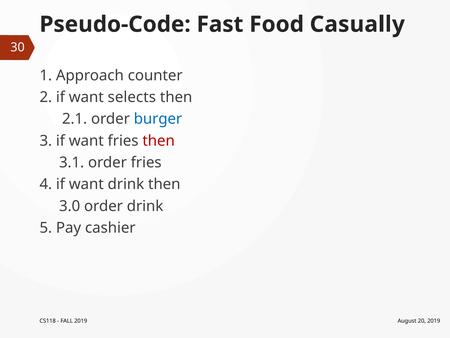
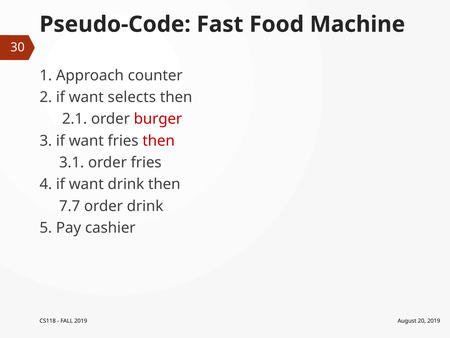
Casually: Casually -> Machine (357, 24)
burger colour: blue -> red (158, 119)
3.0: 3.0 -> 7.7 (70, 206)
